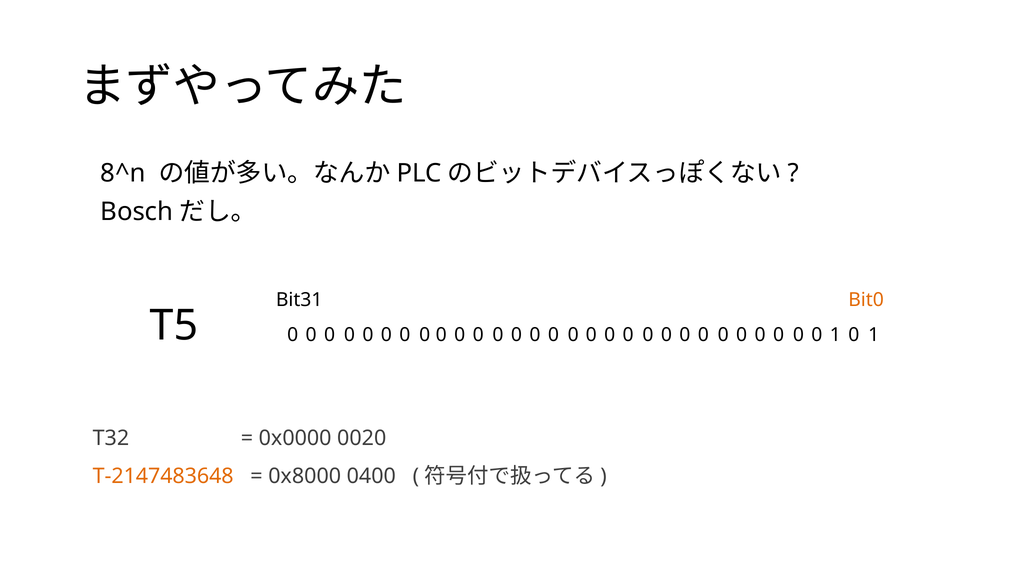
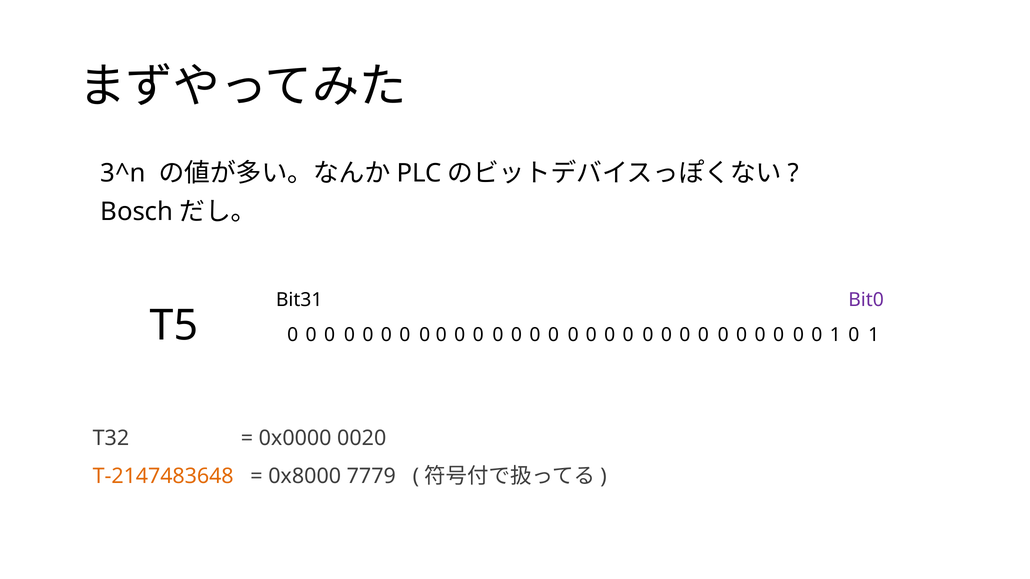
8^n: 8^n -> 3^n (123, 174)
Bit0 colour: orange -> purple (866, 300)
0400: 0400 -> 7779 (371, 477)
